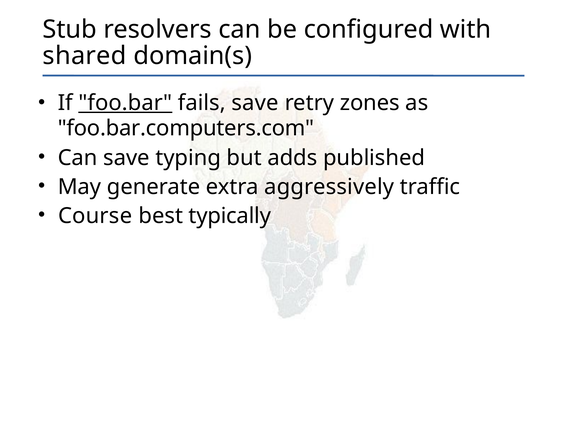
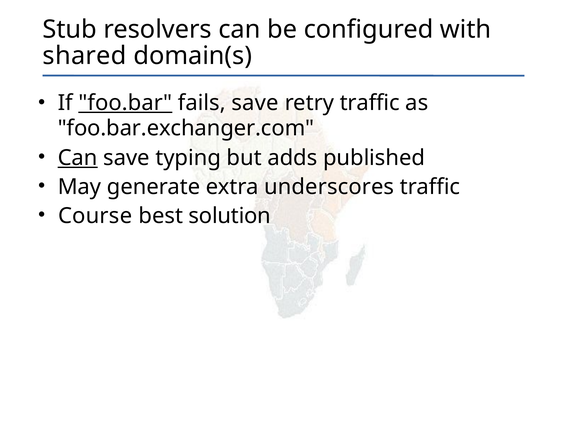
retry zones: zones -> traffic (370, 103)
foo.bar.computers.com: foo.bar.computers.com -> foo.bar.exchanger.com (186, 128)
Can underline: none -> present (78, 158)
aggressively: aggressively -> underscores (329, 187)
typically: typically -> solution (230, 216)
